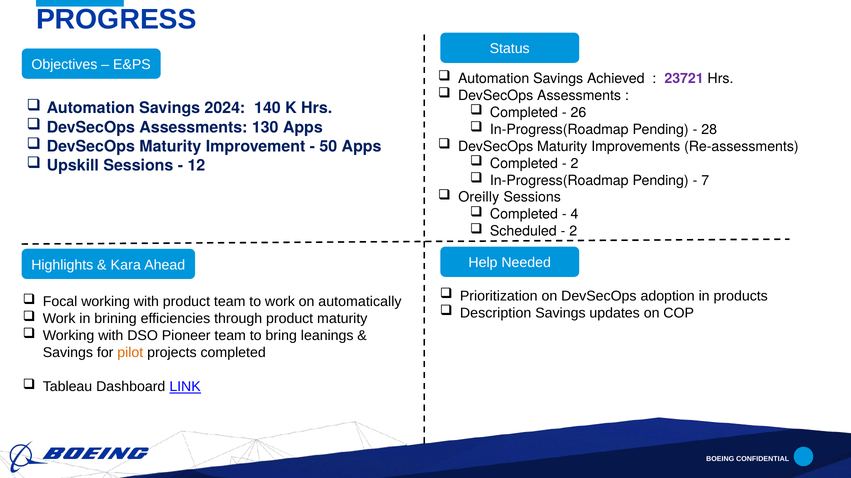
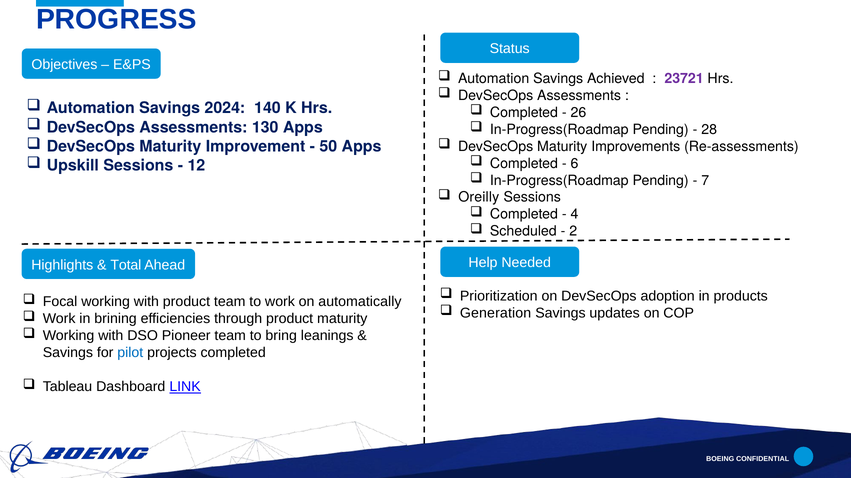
2: 2 -> 6 (574, 164)
Kara: Kara -> Total (126, 265)
Description: Description -> Generation (496, 314)
pilot colour: orange -> blue (130, 353)
